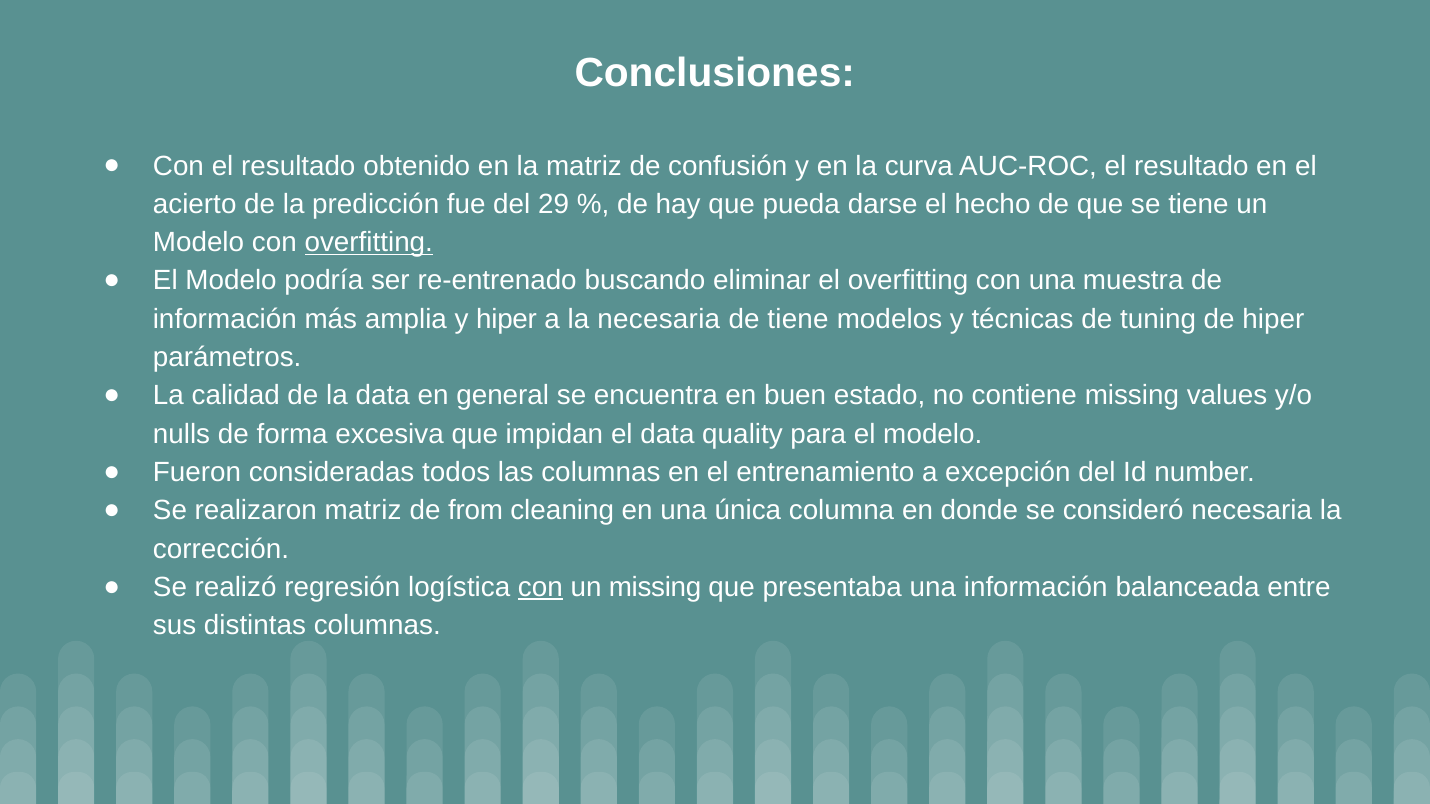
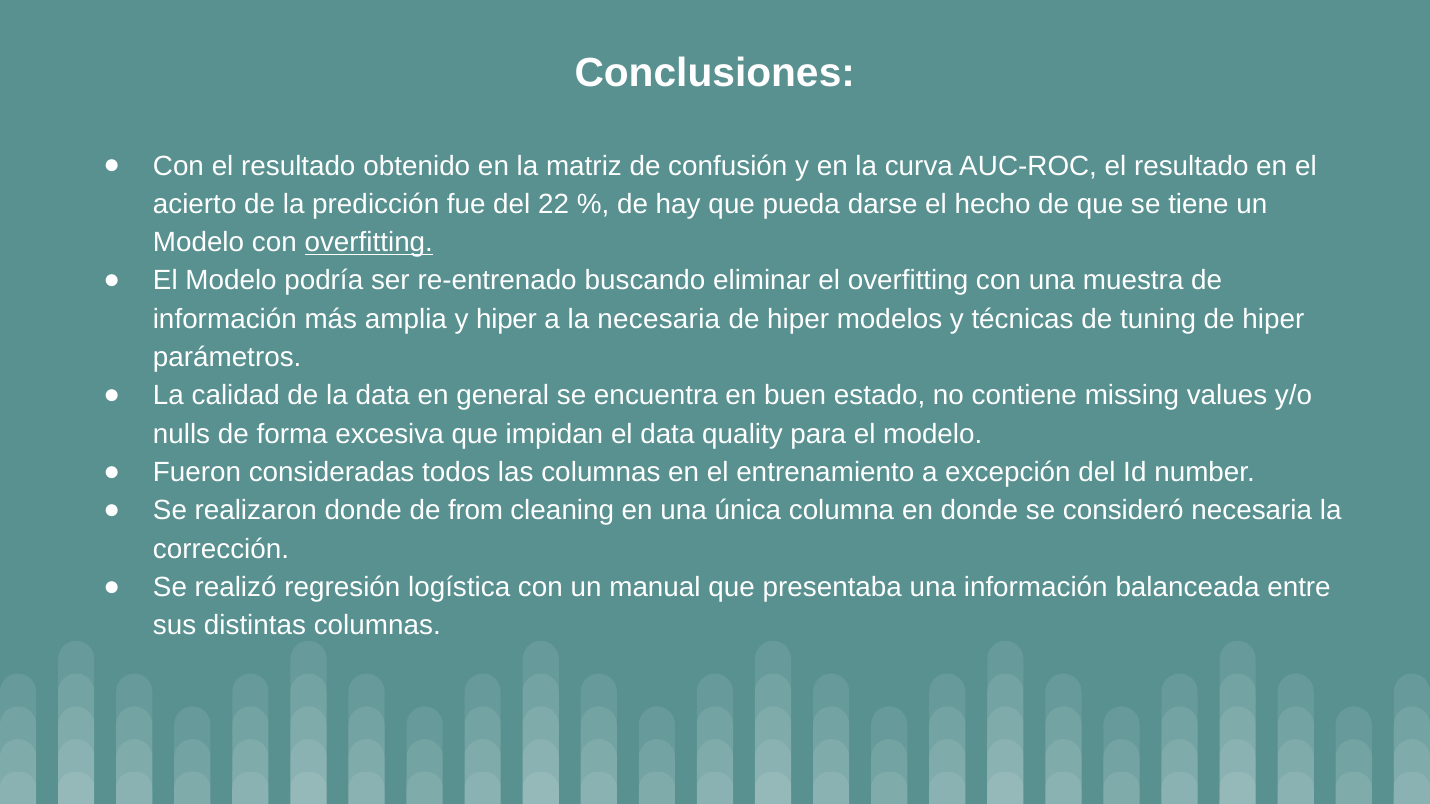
29: 29 -> 22 (554, 204)
tiene: tiene -> hiper (798, 319)
realizaron matriz: matriz -> donde (363, 511)
con underline: present -> none (540, 588)
un missing: missing -> manual (655, 588)
